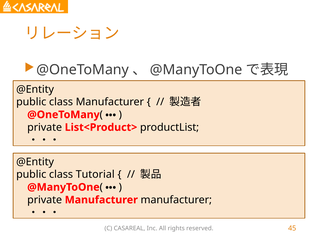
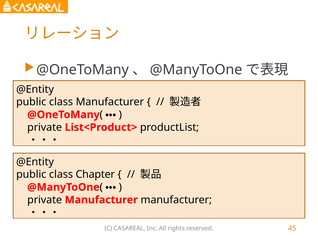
Tutorial: Tutorial -> Chapter (95, 175)
